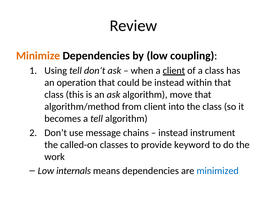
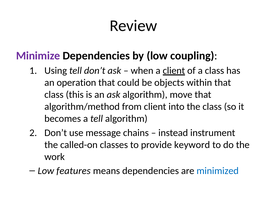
Minimize colour: orange -> purple (38, 56)
be instead: instead -> objects (169, 83)
internals: internals -> features (73, 171)
